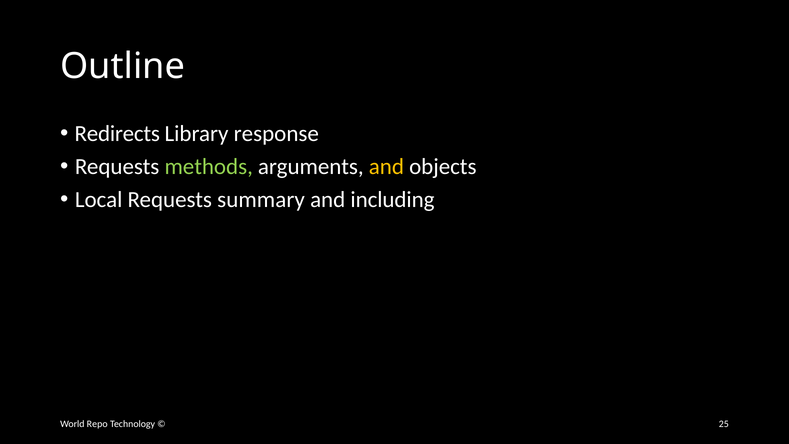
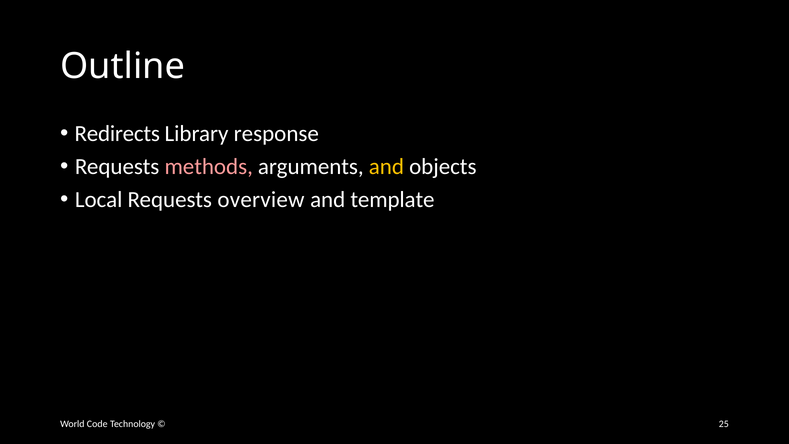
methods colour: light green -> pink (209, 166)
summary: summary -> overview (261, 199)
including: including -> template (392, 199)
Repo: Repo -> Code (97, 424)
